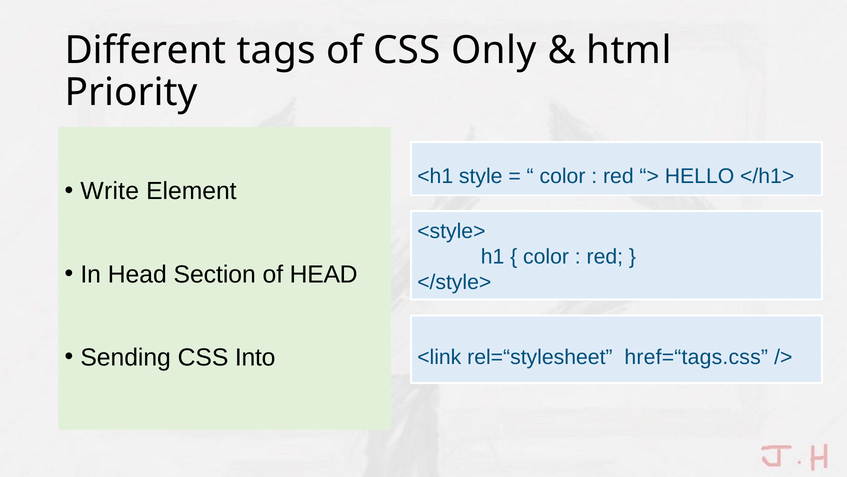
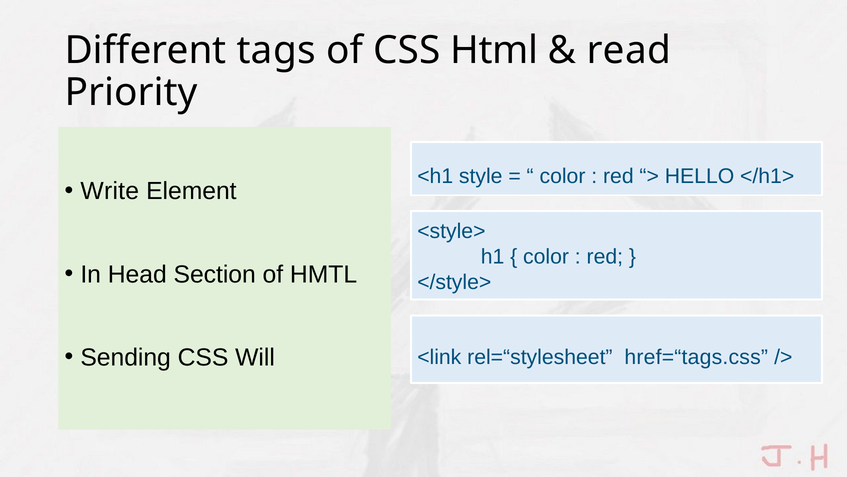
Only: Only -> Html (494, 50)
html: html -> read (629, 50)
of HEAD: HEAD -> HMTL (324, 274)
Into: Into -> Will (255, 357)
